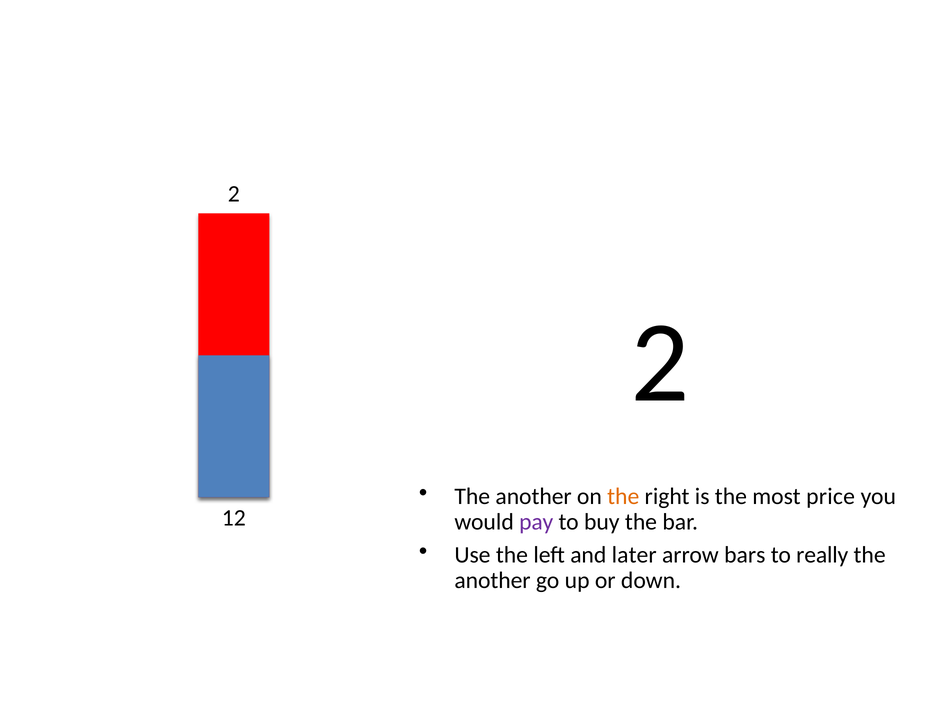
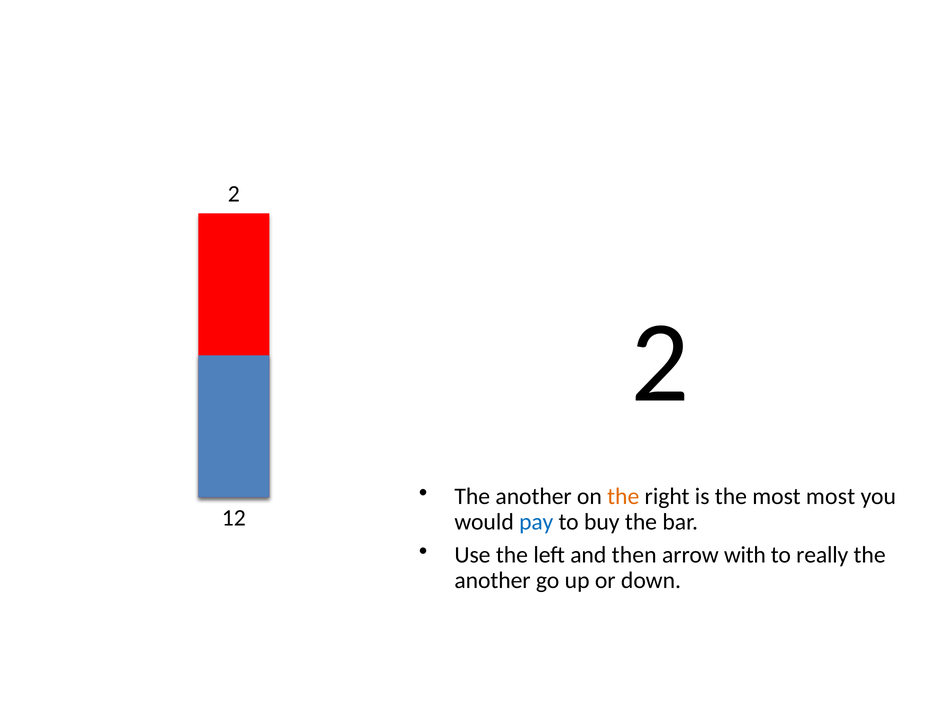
most price: price -> most (831, 496)
pay colour: purple -> blue (536, 522)
later: later -> then (634, 555)
bars: bars -> with (745, 555)
